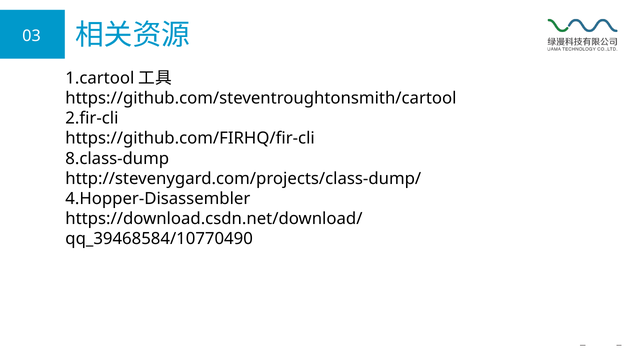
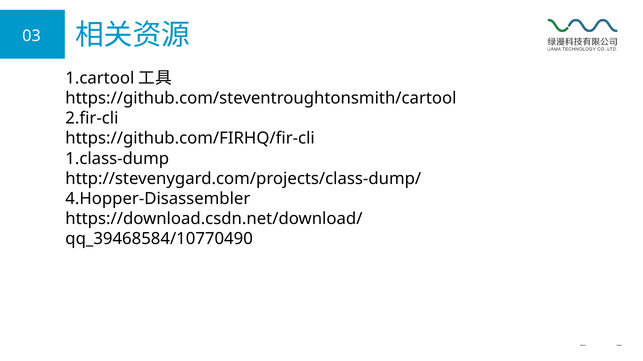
8.class-dump: 8.class-dump -> 1.class-dump (117, 159)
